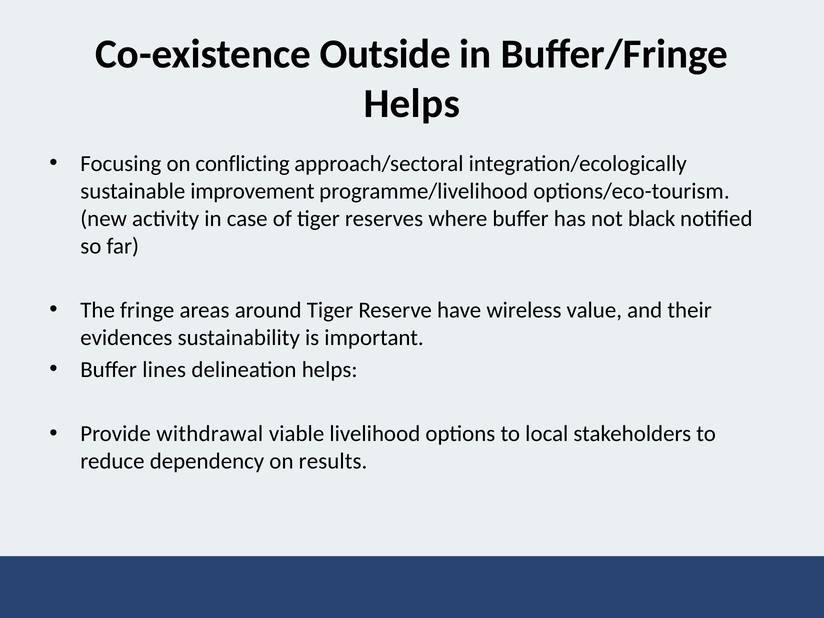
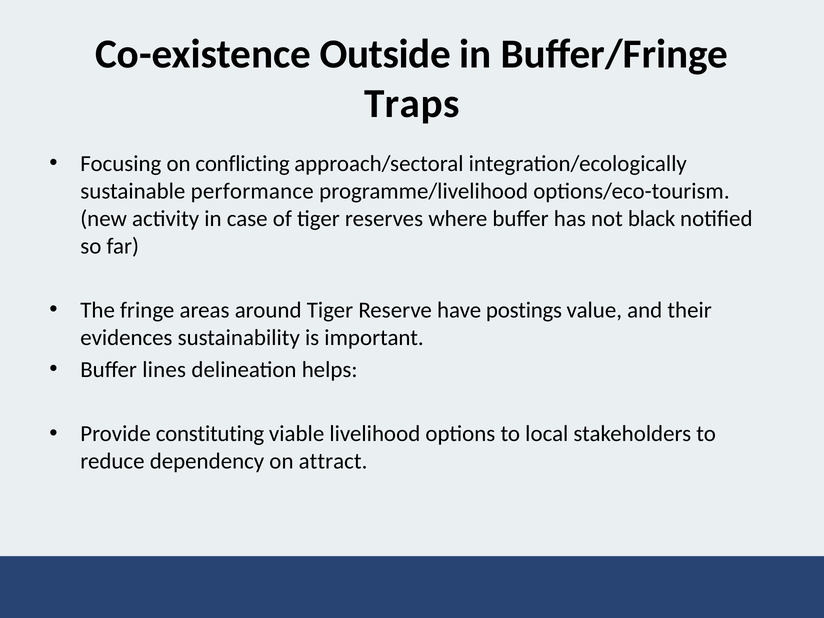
Helps: Helps -> Traps (412, 104)
improvement: improvement -> performance (252, 191)
wireless: wireless -> postings (524, 310)
withdrawal: withdrawal -> constituting (210, 434)
results: results -> attract (333, 461)
